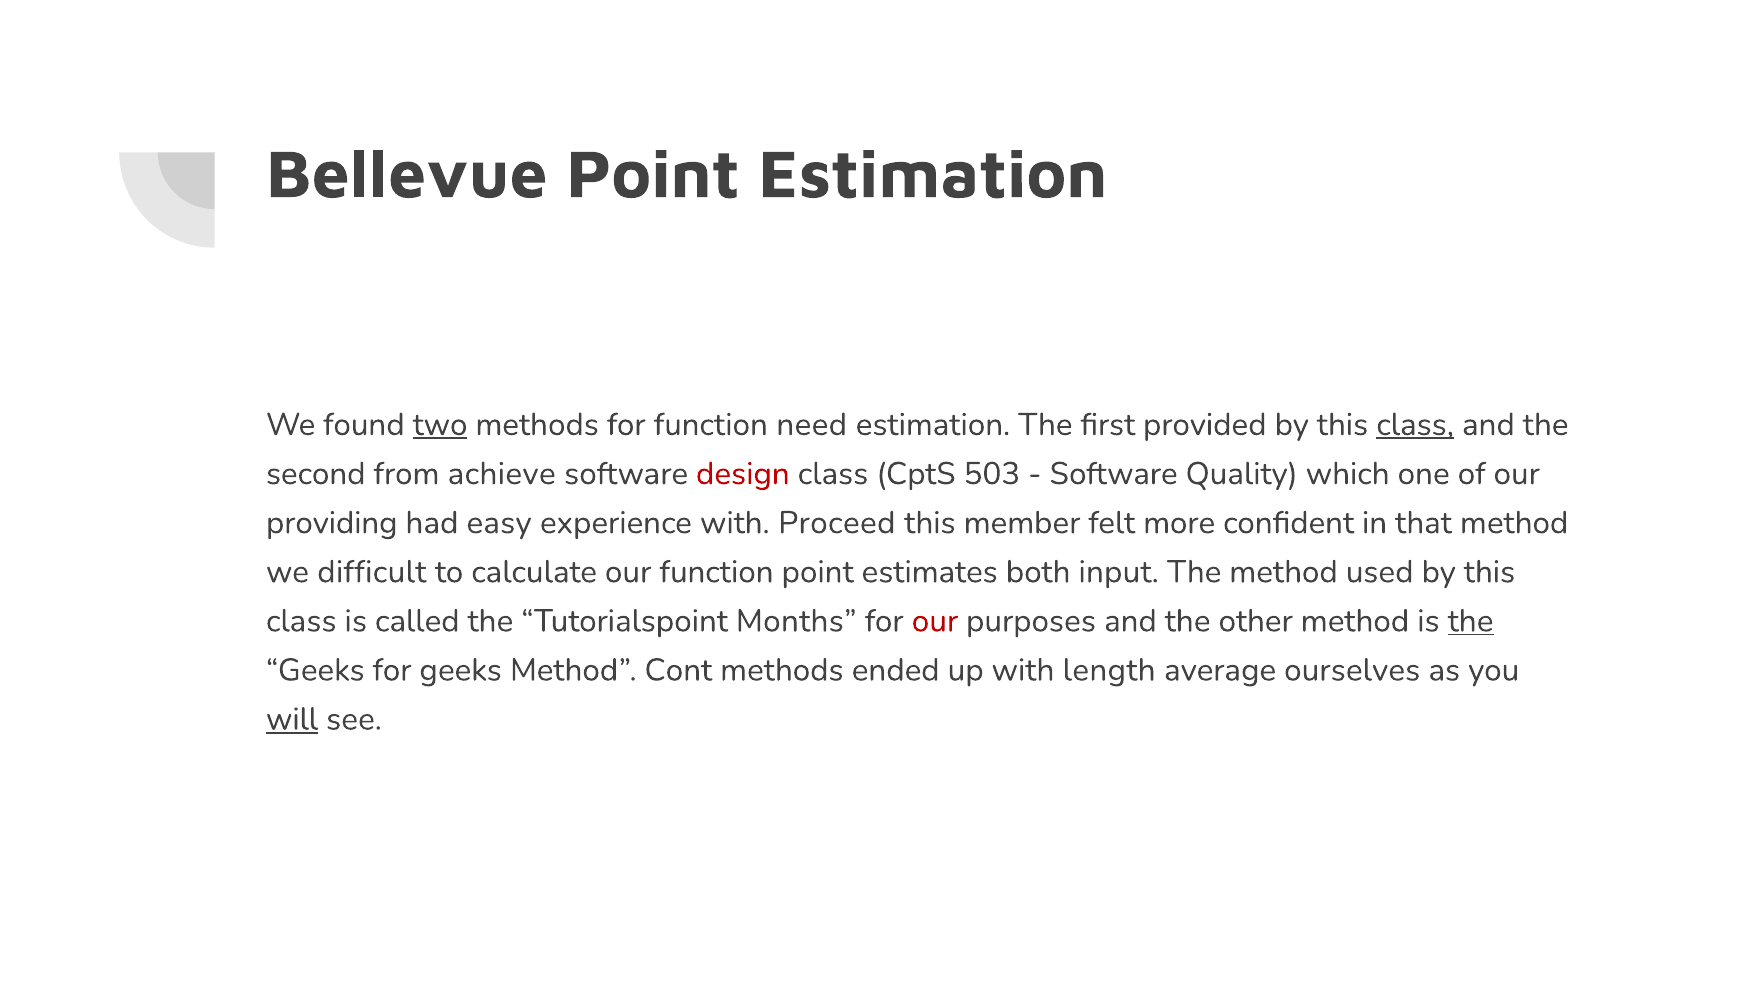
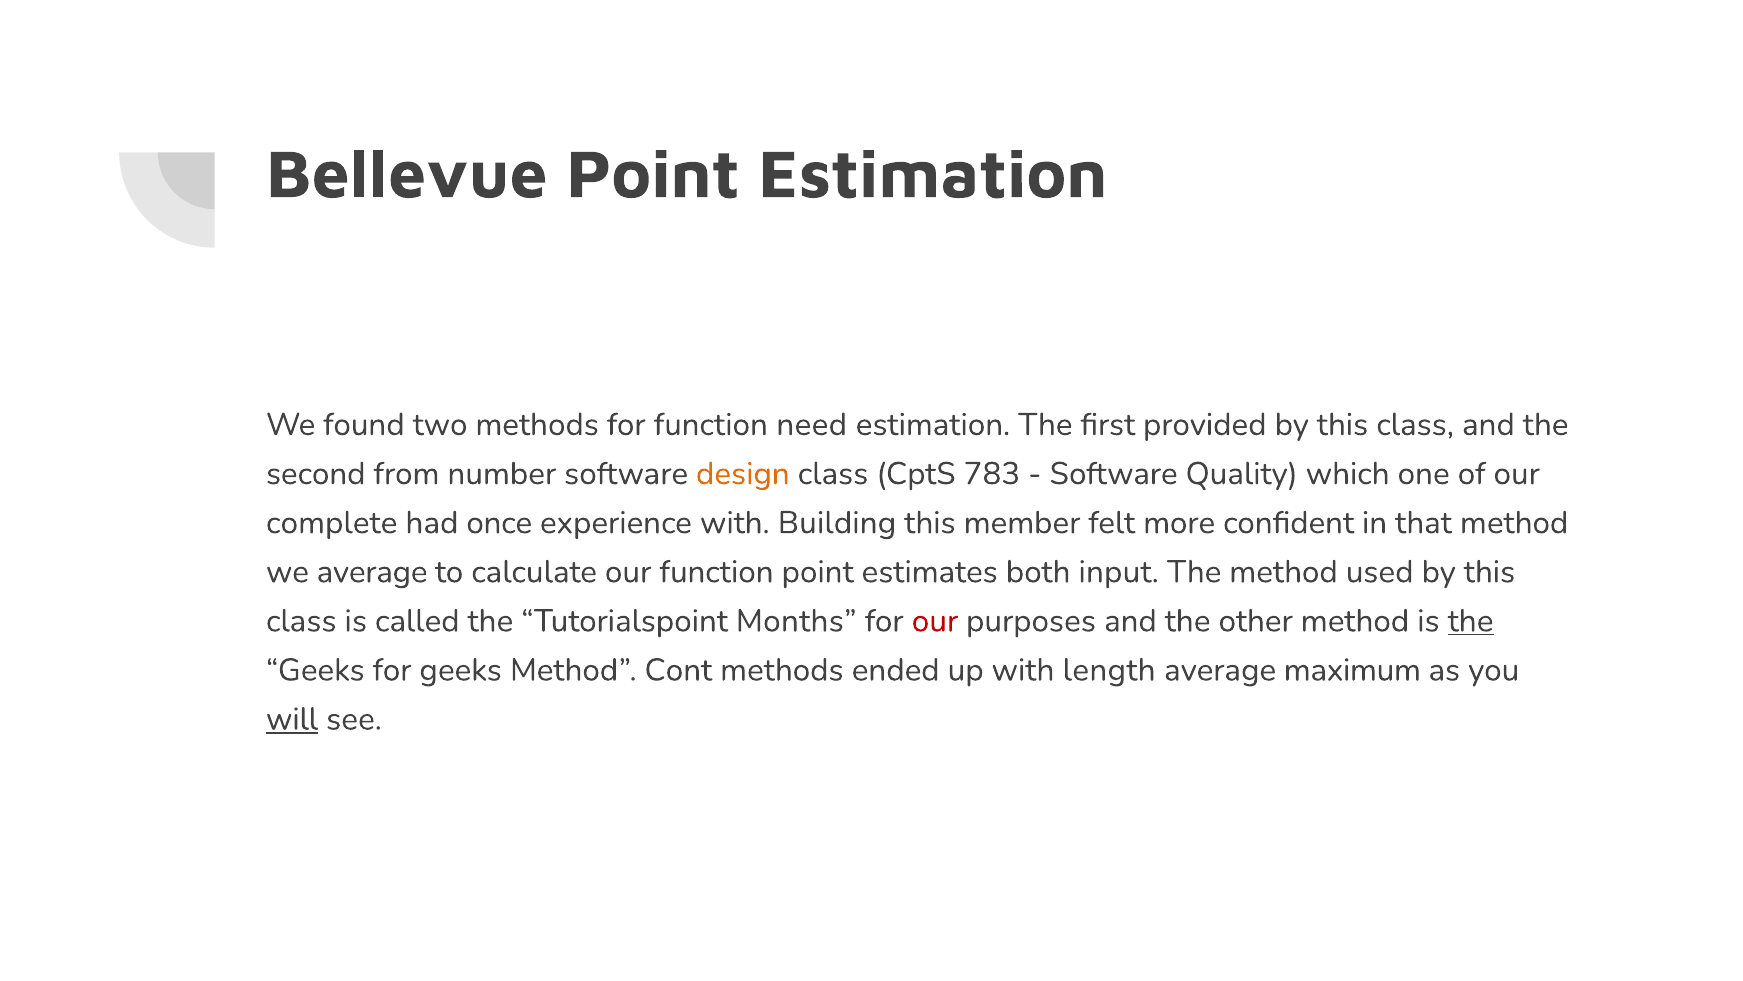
two underline: present -> none (440, 424)
class underline: present -> none (1415, 424)
achieve: achieve -> number (502, 473)
design colour: red -> orange (743, 473)
503: 503 -> 783 (992, 473)
providing: providing -> complete (332, 523)
easy: easy -> once (499, 523)
Proceed: Proceed -> Building (837, 523)
we difficult: difficult -> average (372, 572)
ourselves: ourselves -> maximum (1352, 670)
